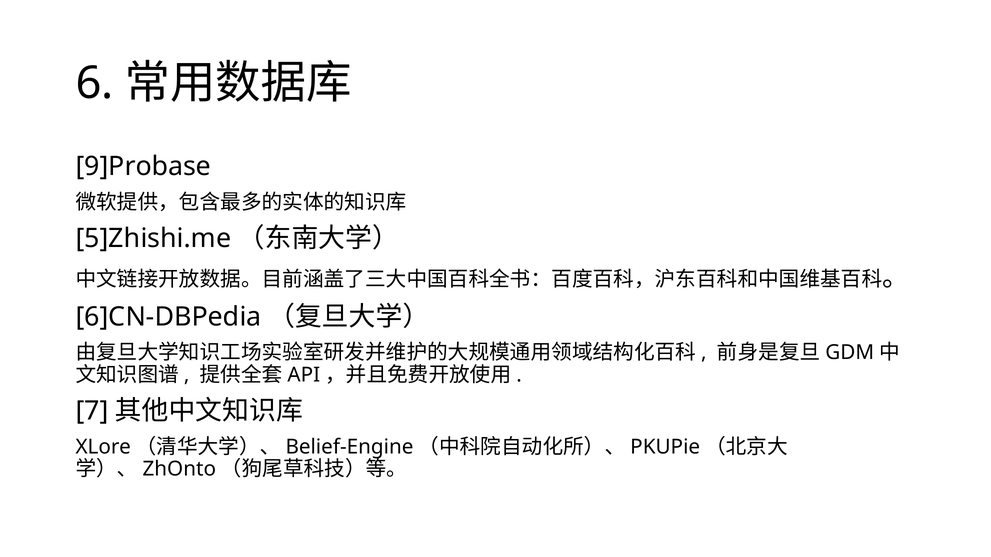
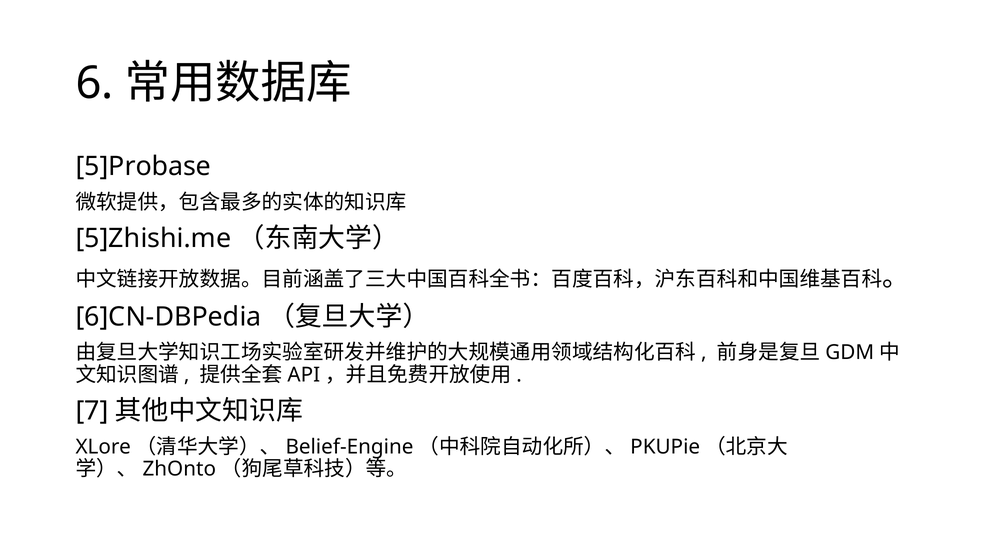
9]Probase: 9]Probase -> 5]Probase (143, 166)
